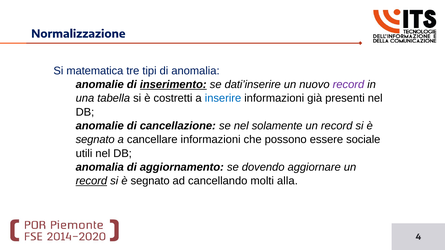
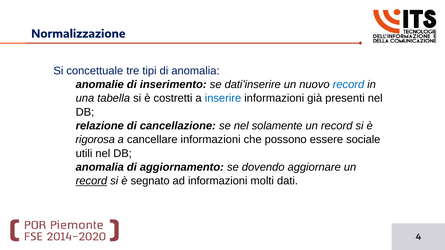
matematica: matematica -> concettuale (95, 71)
inserimento underline: present -> none (173, 85)
record colour: purple -> blue (348, 85)
anomalie: anomalie -> relazione (100, 126)
segnato: segnato -> rigorosa (95, 140)
ad cancellando: cancellando -> informazioni (218, 181)
alla: alla -> dati (288, 181)
